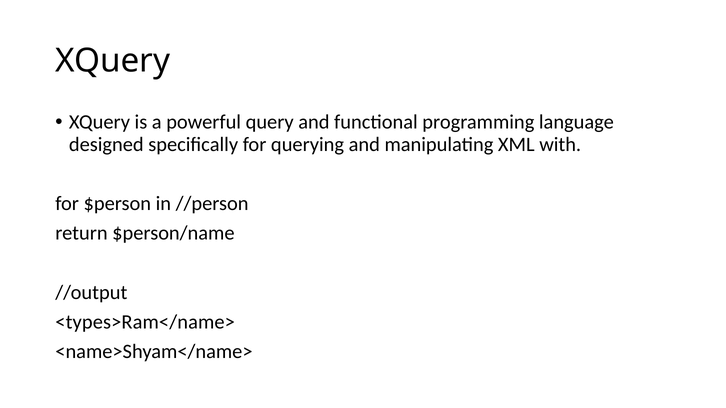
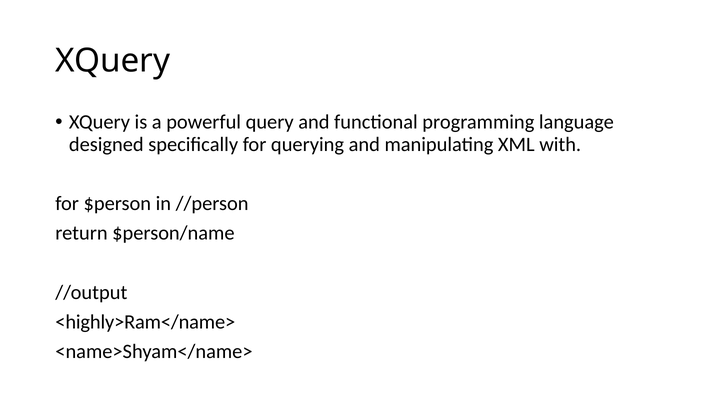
<types>Ram</name>: <types>Ram</name> -> <highly>Ram</name> (145, 322)
